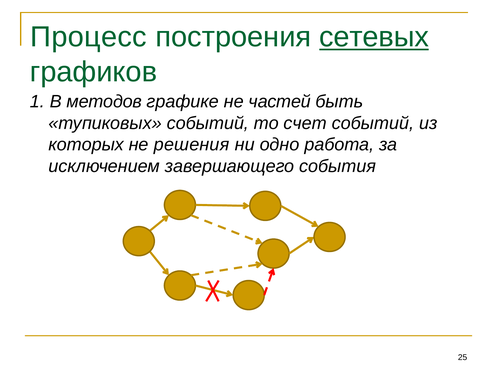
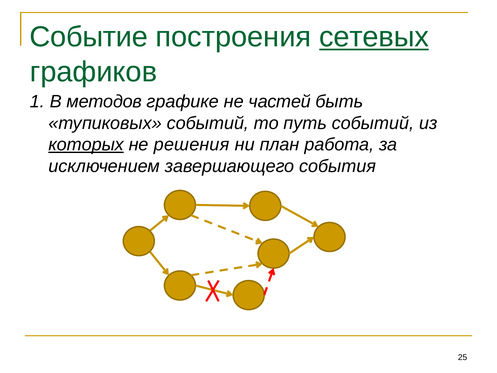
Процесс: Процесс -> Событие (89, 37)
счет: счет -> путь (305, 123)
которых underline: none -> present (86, 145)
одно: одно -> план (280, 145)
